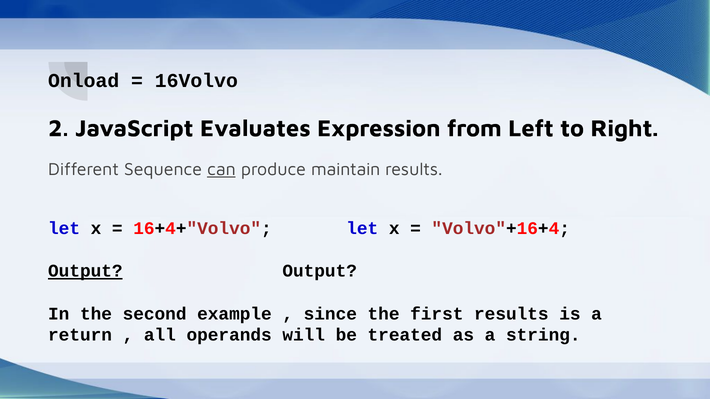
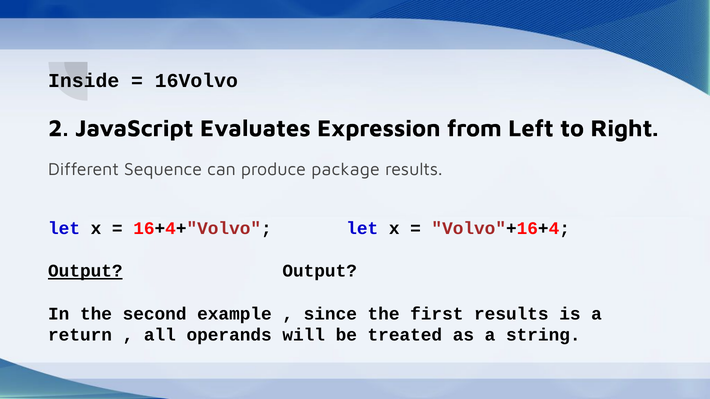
Onload: Onload -> Inside (84, 81)
can underline: present -> none (221, 170)
maintain: maintain -> package (346, 170)
